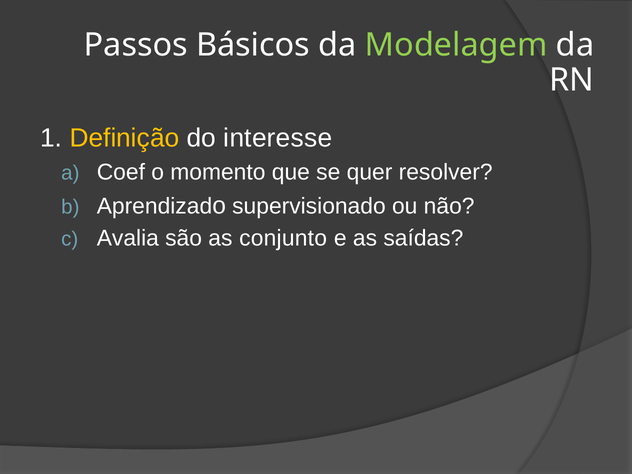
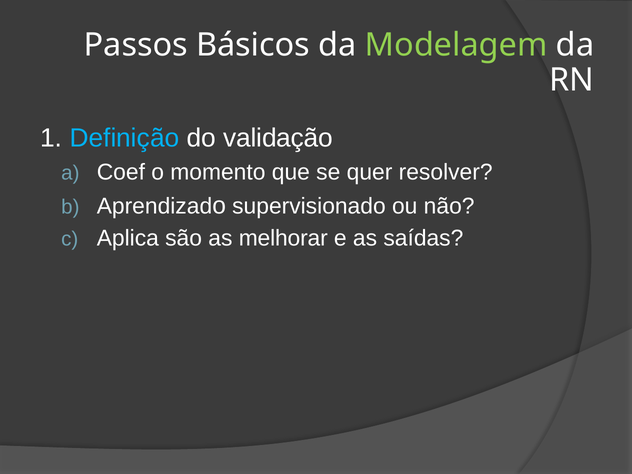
Definição colour: yellow -> light blue (124, 138)
interesse: interesse -> validação (278, 138)
Avalia: Avalia -> Aplica (128, 238)
conjunto: conjunto -> melhorar (283, 238)
